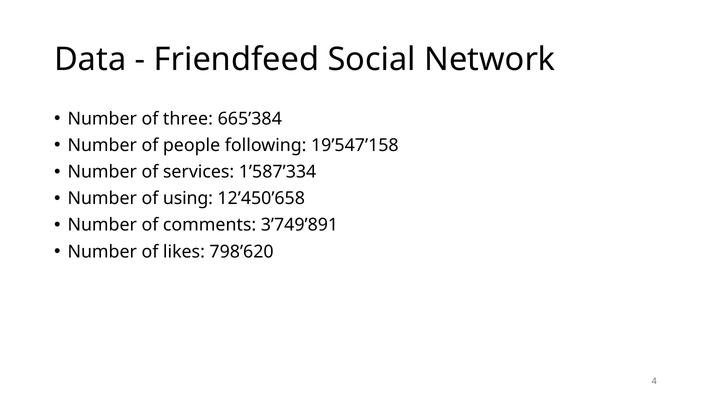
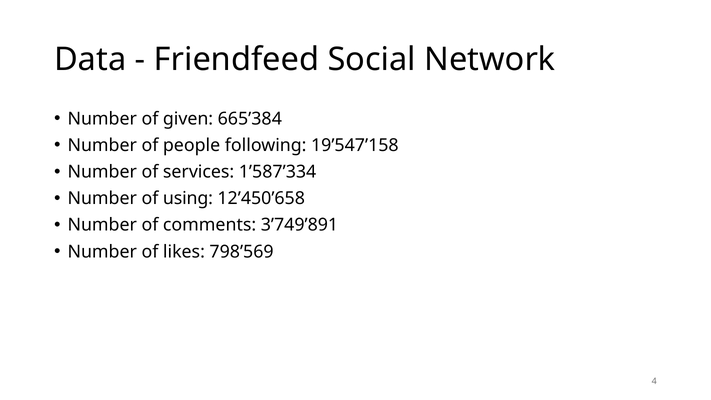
three: three -> given (188, 119)
798’620: 798’620 -> 798’569 (242, 252)
